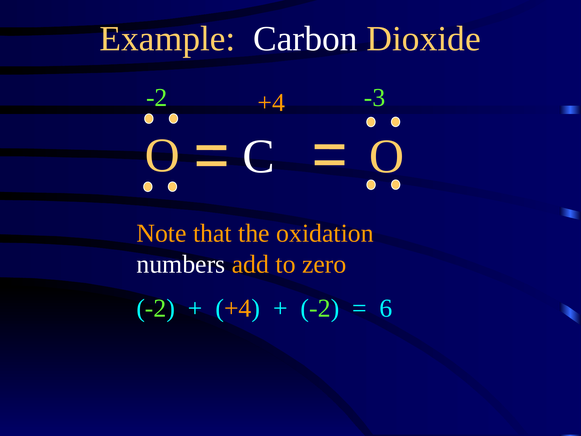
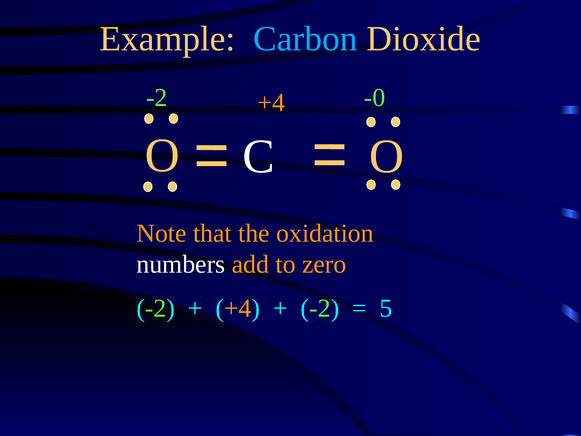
Carbon colour: white -> light blue (305, 39)
-3: -3 -> -0 (375, 98)
6: 6 -> 5 (386, 308)
